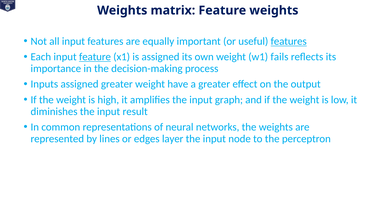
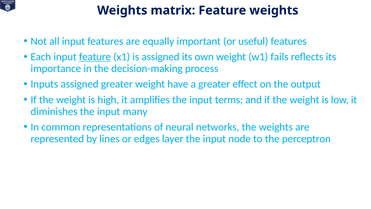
features underline: present -> none (289, 41)
graph: graph -> terms (229, 100)
result: result -> many (135, 111)
